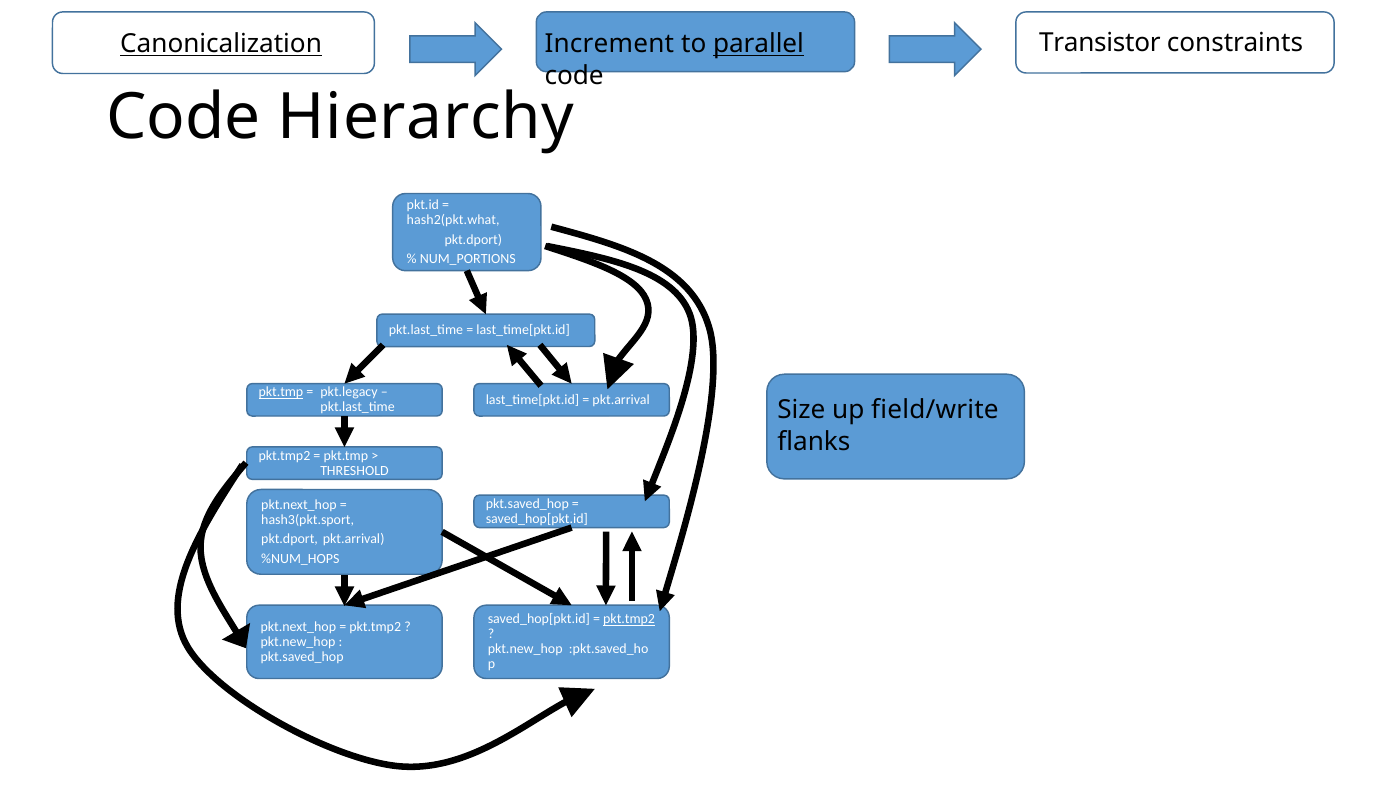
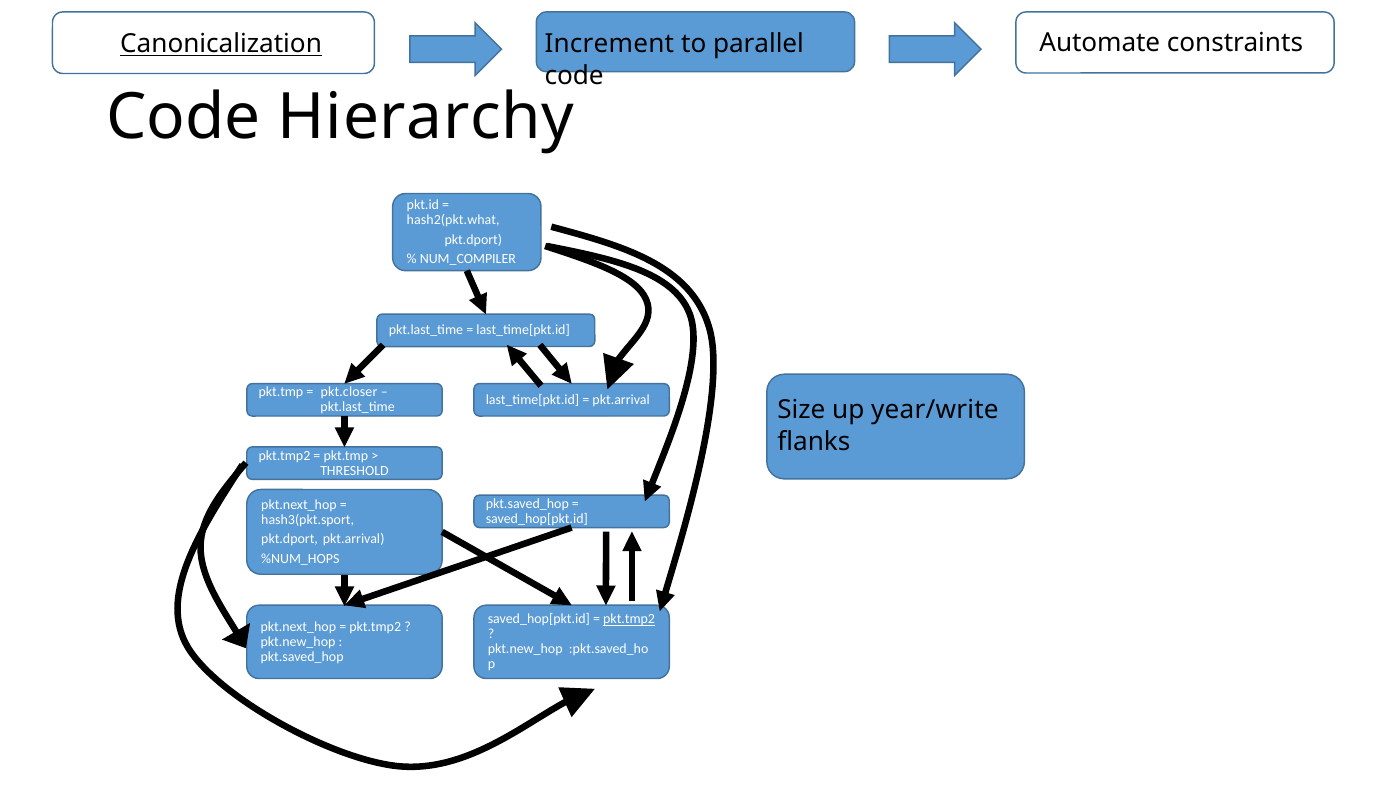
Transistor: Transistor -> Automate (1100, 43)
parallel underline: present -> none (758, 44)
NUM_PORTIONS: NUM_PORTIONS -> NUM_COMPILER (468, 259)
pkt.tmp underline: present -> none (281, 392)
pkt.legacy: pkt.legacy -> pkt.closer (349, 392)
field/write: field/write -> year/write (935, 410)
